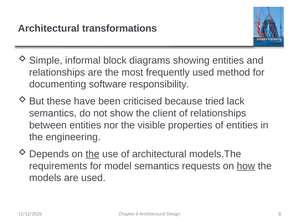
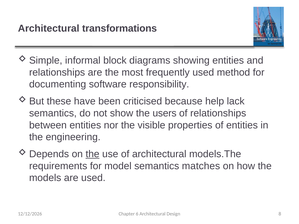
tried: tried -> help (215, 101)
client: client -> users (165, 113)
requests: requests -> matches (201, 166)
how underline: present -> none (246, 166)
